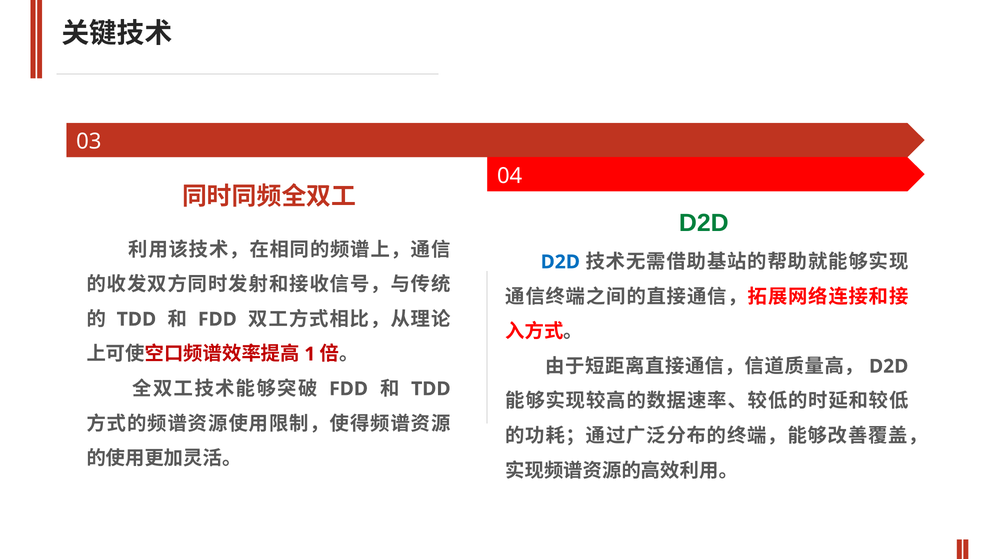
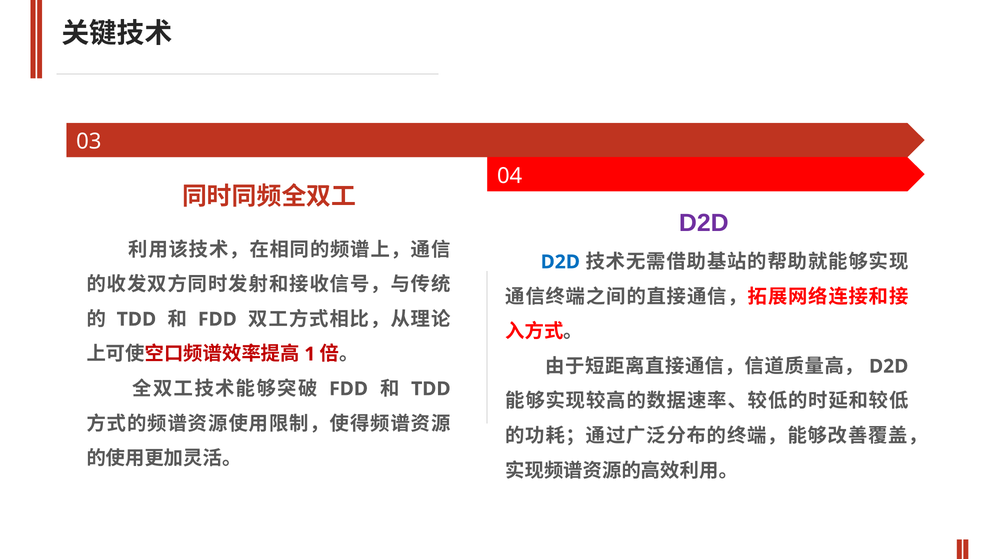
D2D colour: green -> purple (704, 223)
